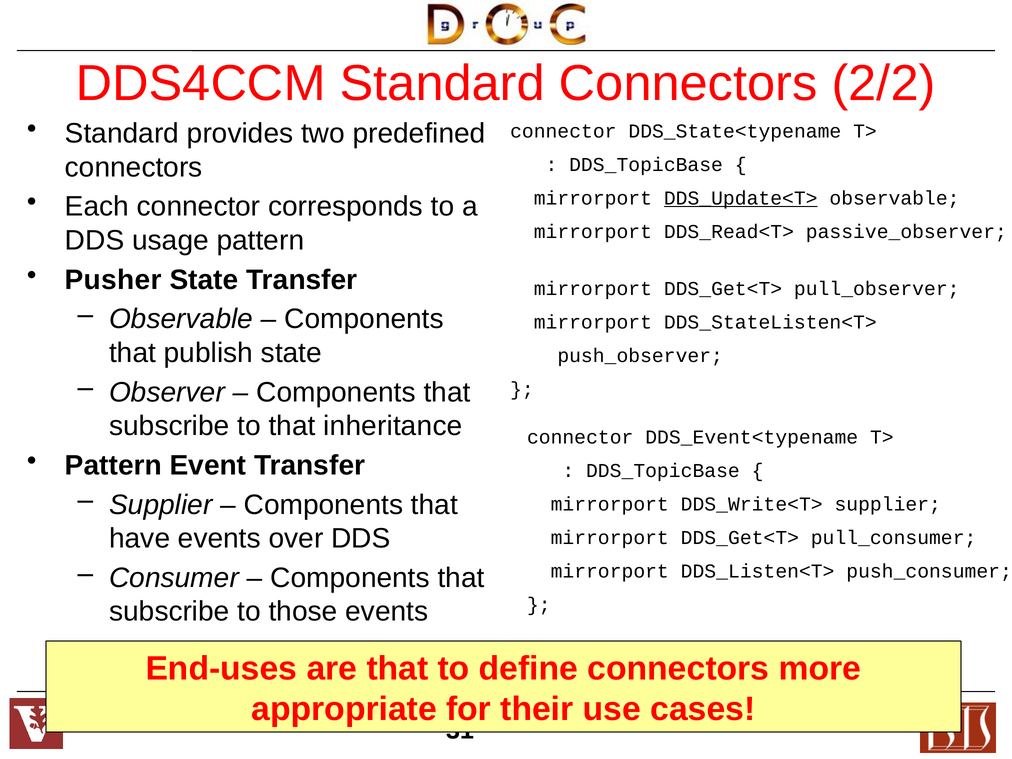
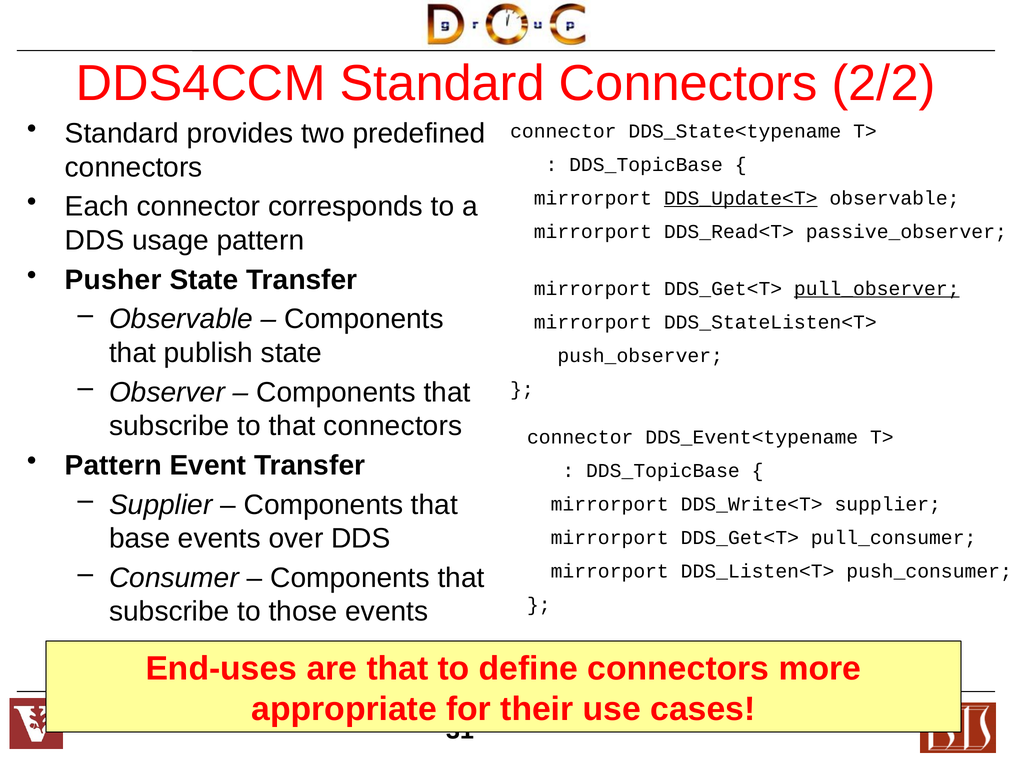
pull_observer underline: none -> present (877, 289)
that inheritance: inheritance -> connectors (393, 426)
have: have -> base (140, 538)
